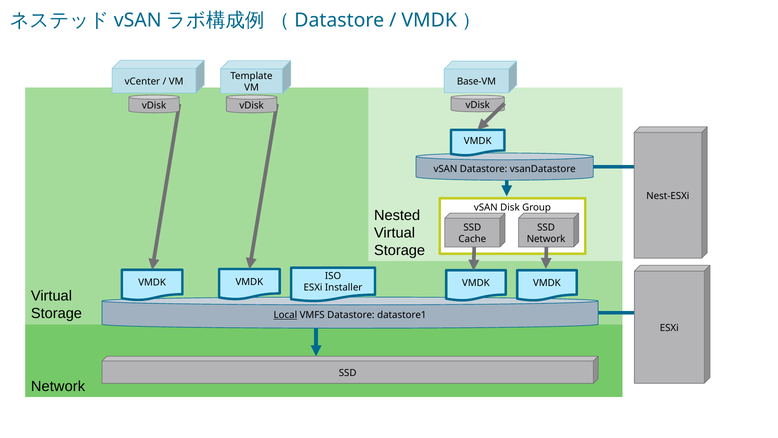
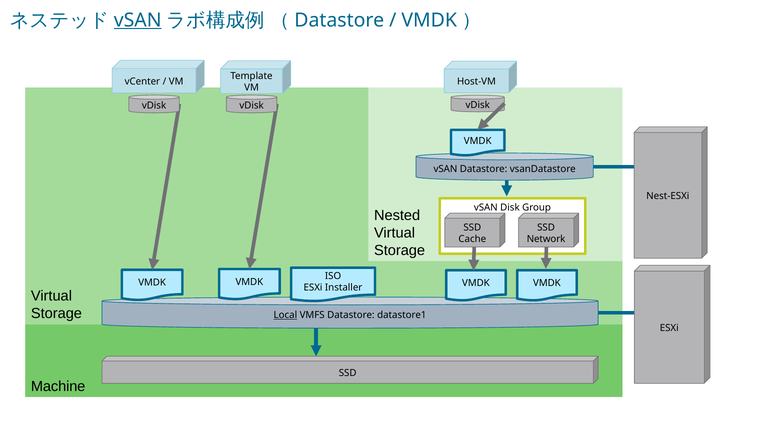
vSAN underline: none -> present (138, 20)
Base-VM: Base-VM -> Host-VM (476, 81)
Network: Network -> Machine (58, 386)
